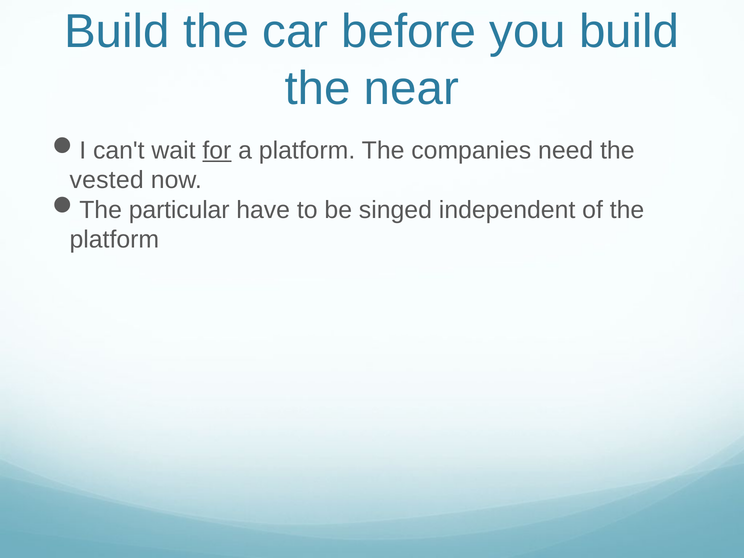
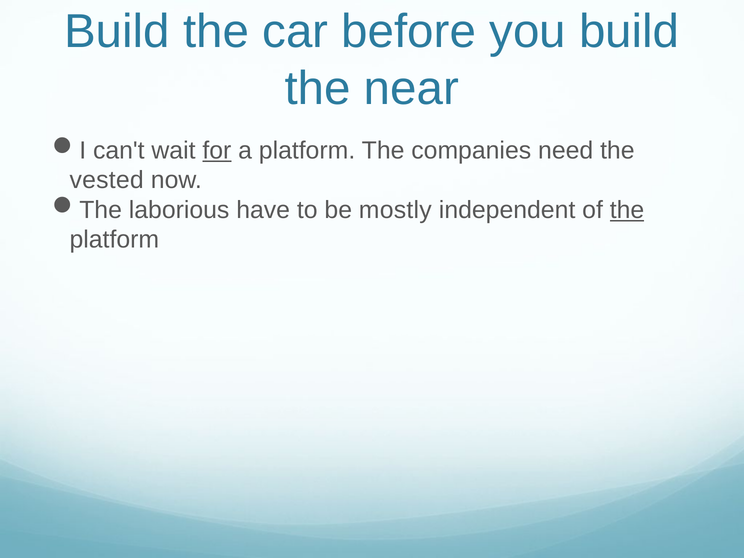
particular: particular -> laborious (179, 210)
singed: singed -> mostly (395, 210)
the underline: none -> present (627, 210)
